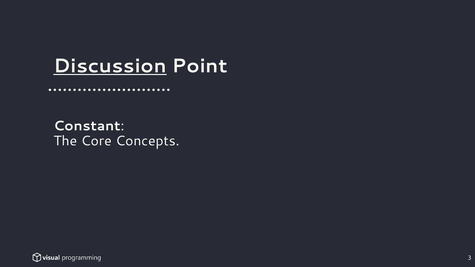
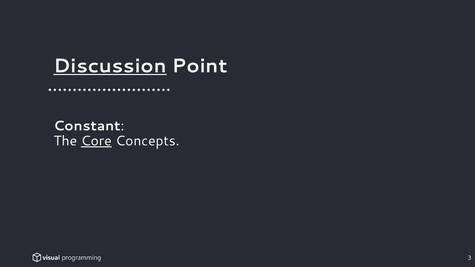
Core underline: none -> present (96, 141)
